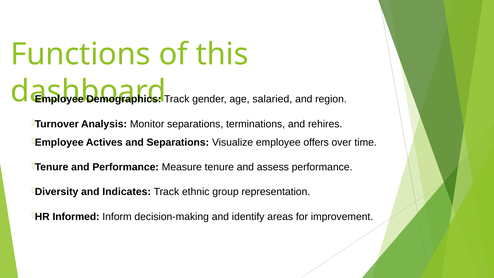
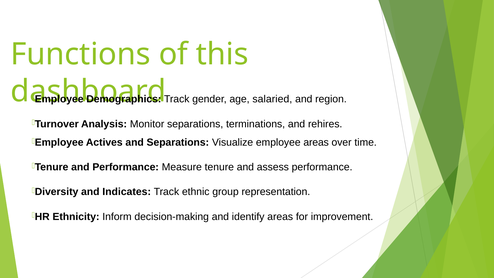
employee offers: offers -> areas (316, 142)
Informed: Informed -> Ethnicity (76, 217)
